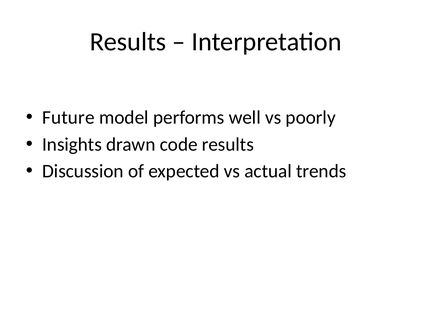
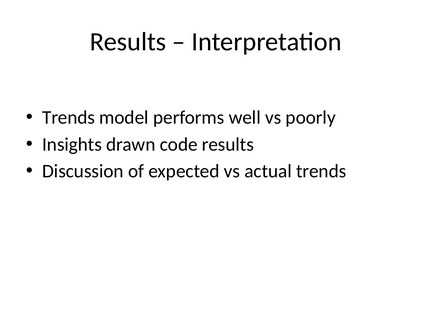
Future: Future -> Trends (69, 118)
